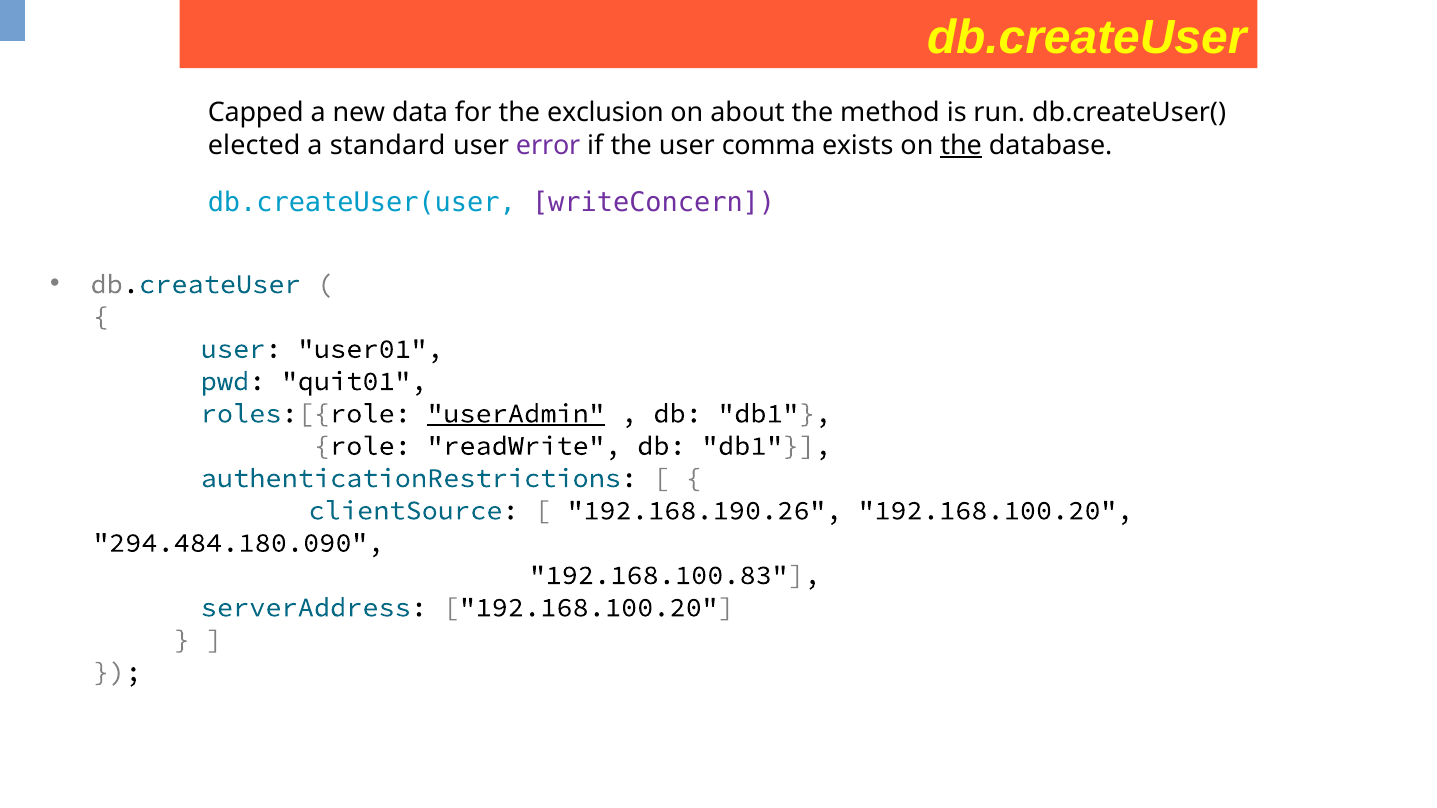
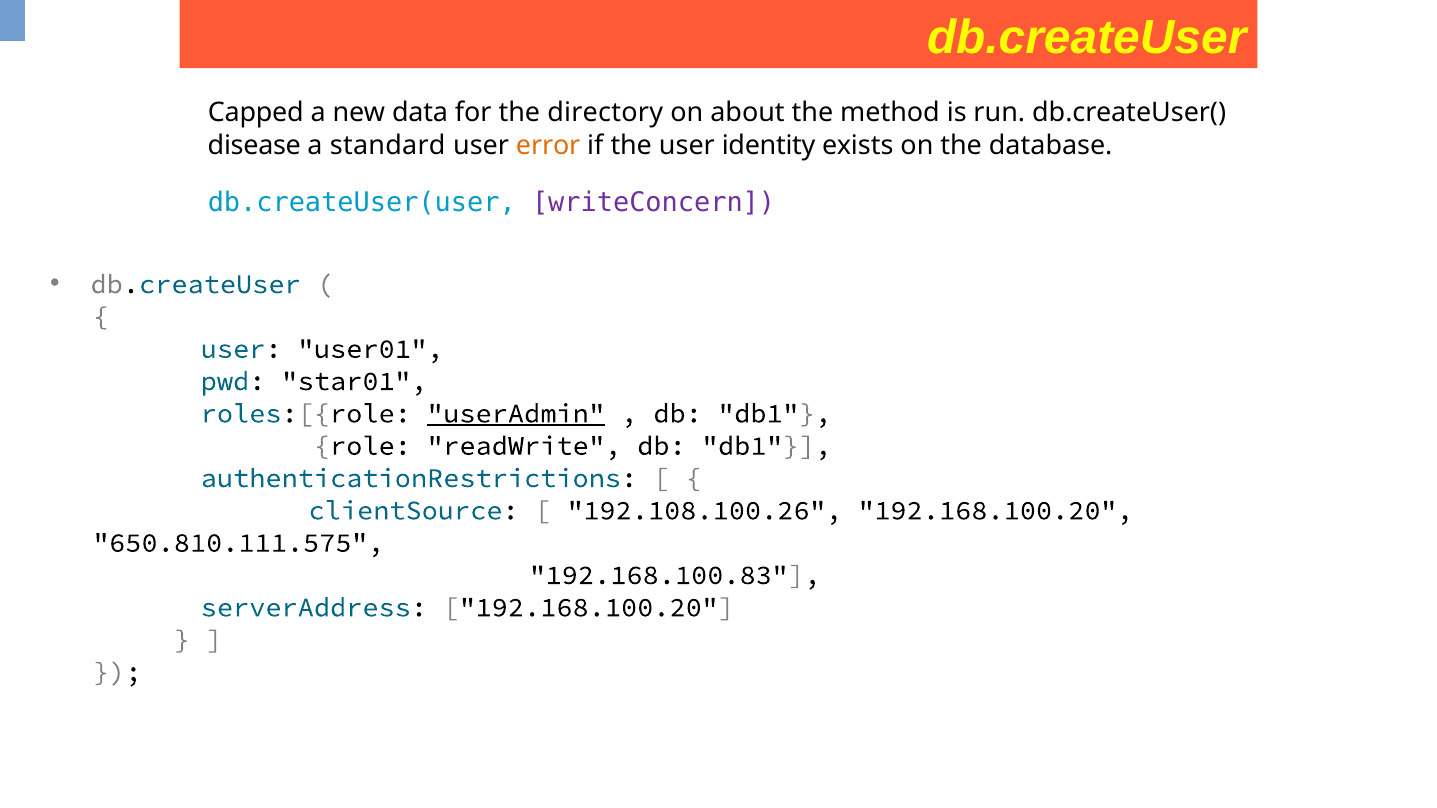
exclusion: exclusion -> directory (605, 113)
elected: elected -> disease (254, 145)
error colour: purple -> orange (548, 145)
comma: comma -> identity (769, 145)
the underline: present -> none (961, 145)
quit01: quit01 -> star01 (354, 381)
192.168.190.26: 192.168.190.26 -> 192.108.100.26 (705, 511)
294.484.180.090: 294.484.180.090 -> 650.810.111.575 (238, 543)
